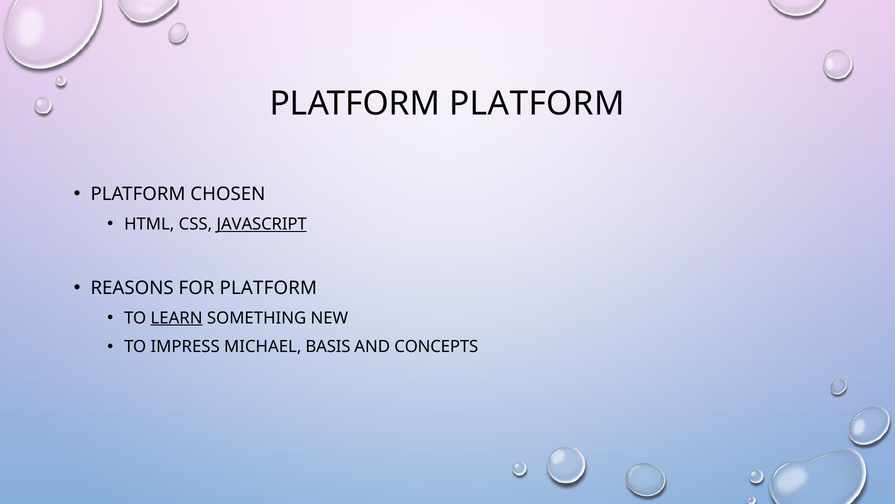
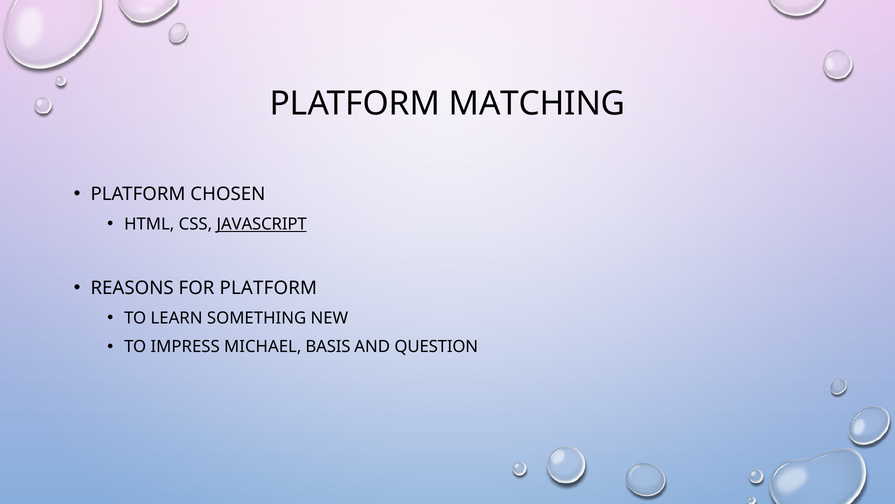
PLATFORM PLATFORM: PLATFORM -> MATCHING (537, 104)
LEARN underline: present -> none (177, 318)
CONCEPTS: CONCEPTS -> QUESTION (436, 346)
